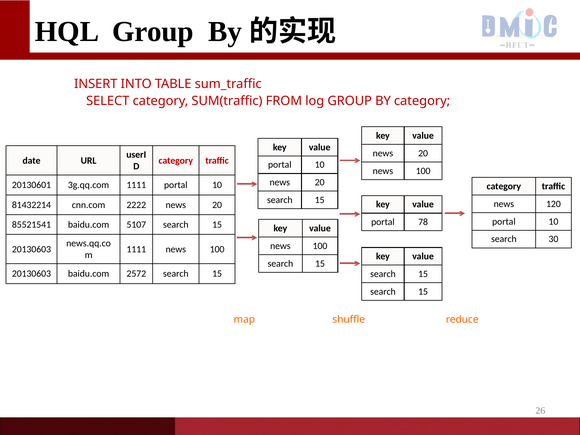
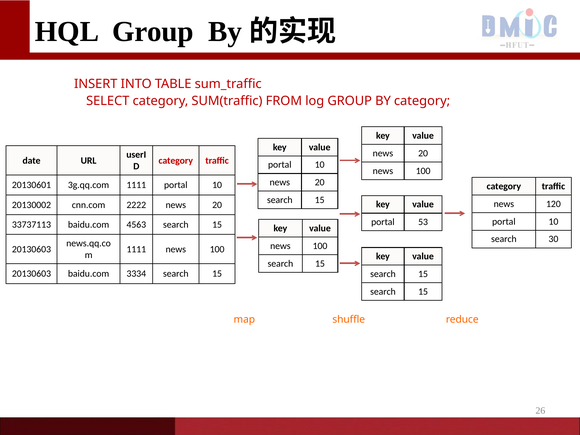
81432214: 81432214 -> 20130002 (31, 205)
78: 78 -> 53 (423, 222)
85521541: 85521541 -> 33737113 (31, 225)
5107: 5107 -> 4563 (136, 225)
2572: 2572 -> 3334 (136, 274)
